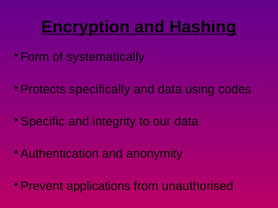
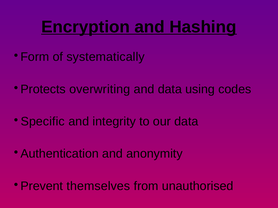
specifically: specifically -> overwriting (100, 89)
applications: applications -> themselves (98, 186)
